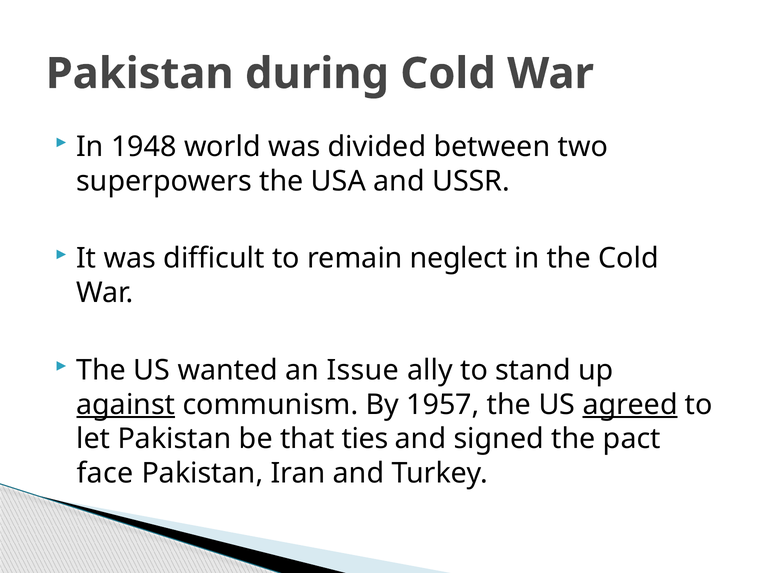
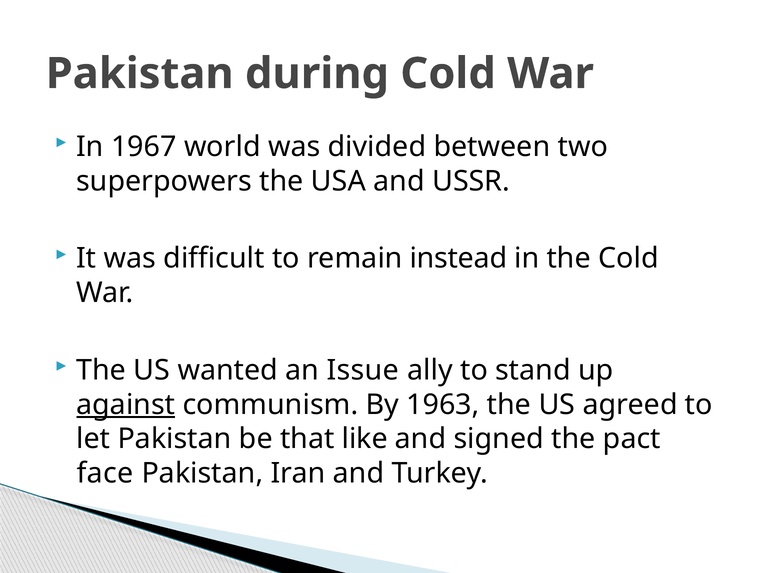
1948: 1948 -> 1967 (144, 147)
neglect: neglect -> instead (458, 258)
1957: 1957 -> 1963 (443, 405)
agreed underline: present -> none (630, 405)
ties: ties -> like (365, 439)
